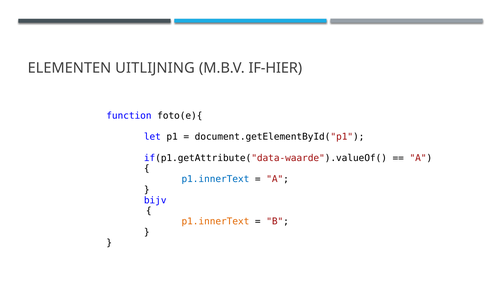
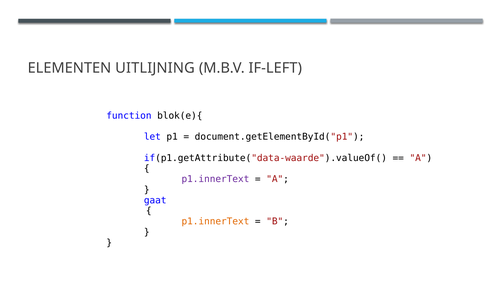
IF-HIER: IF-HIER -> IF-LEFT (275, 68)
foto(e){: foto(e){ -> blok(e){ (180, 115)
p1.innerText colour: blue -> purple (215, 179)
bijv: bijv -> gaat (155, 200)
